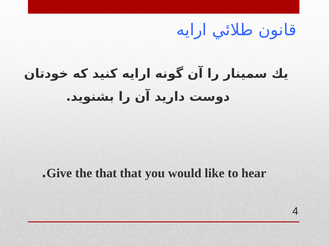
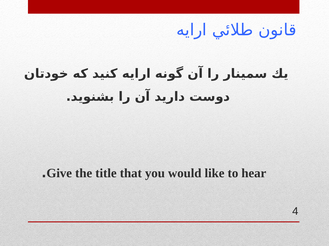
the that: that -> title (106, 174)
